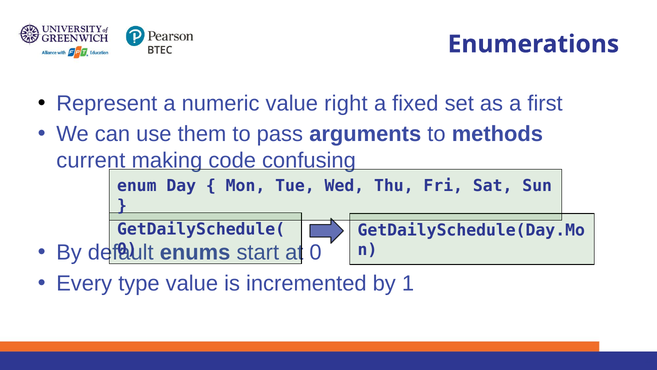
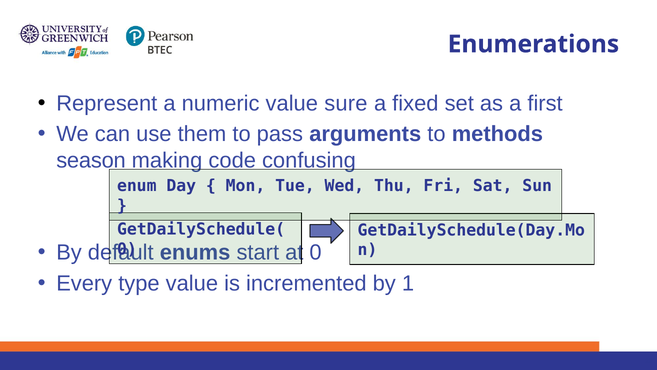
right: right -> sure (346, 103)
current: current -> season (91, 160)
